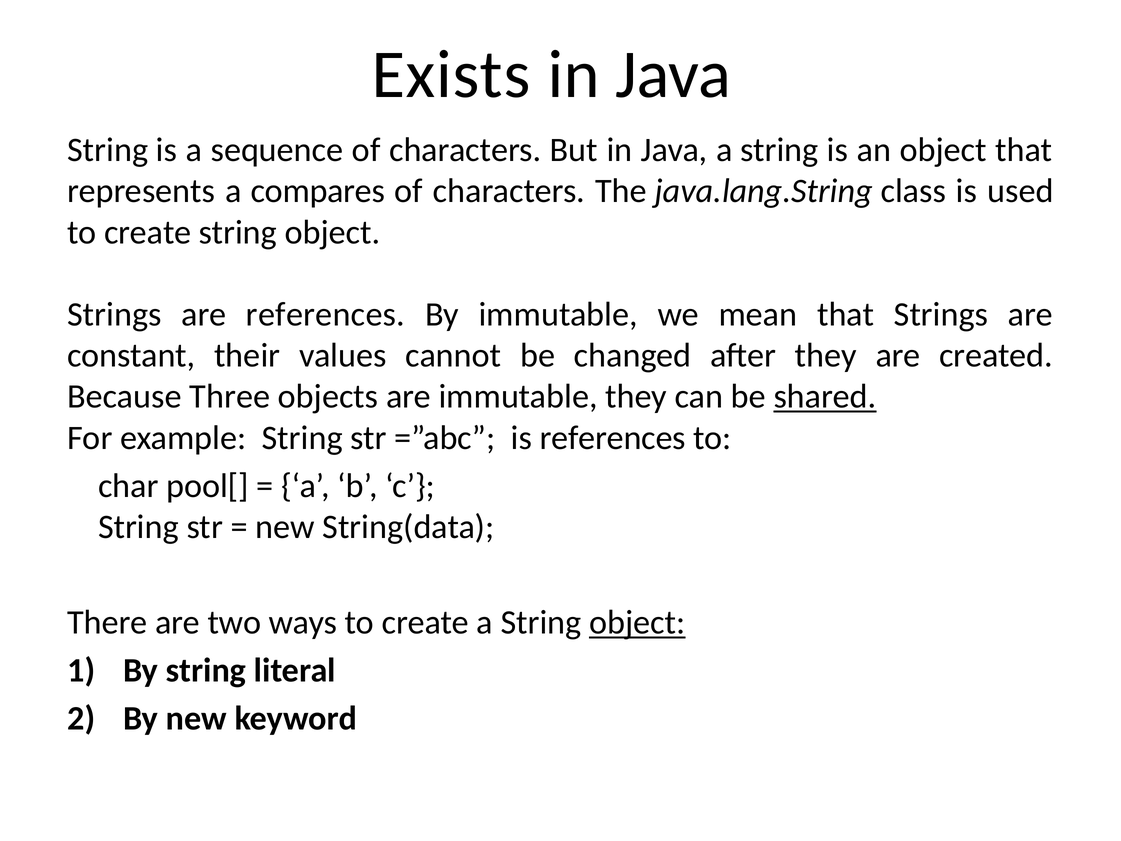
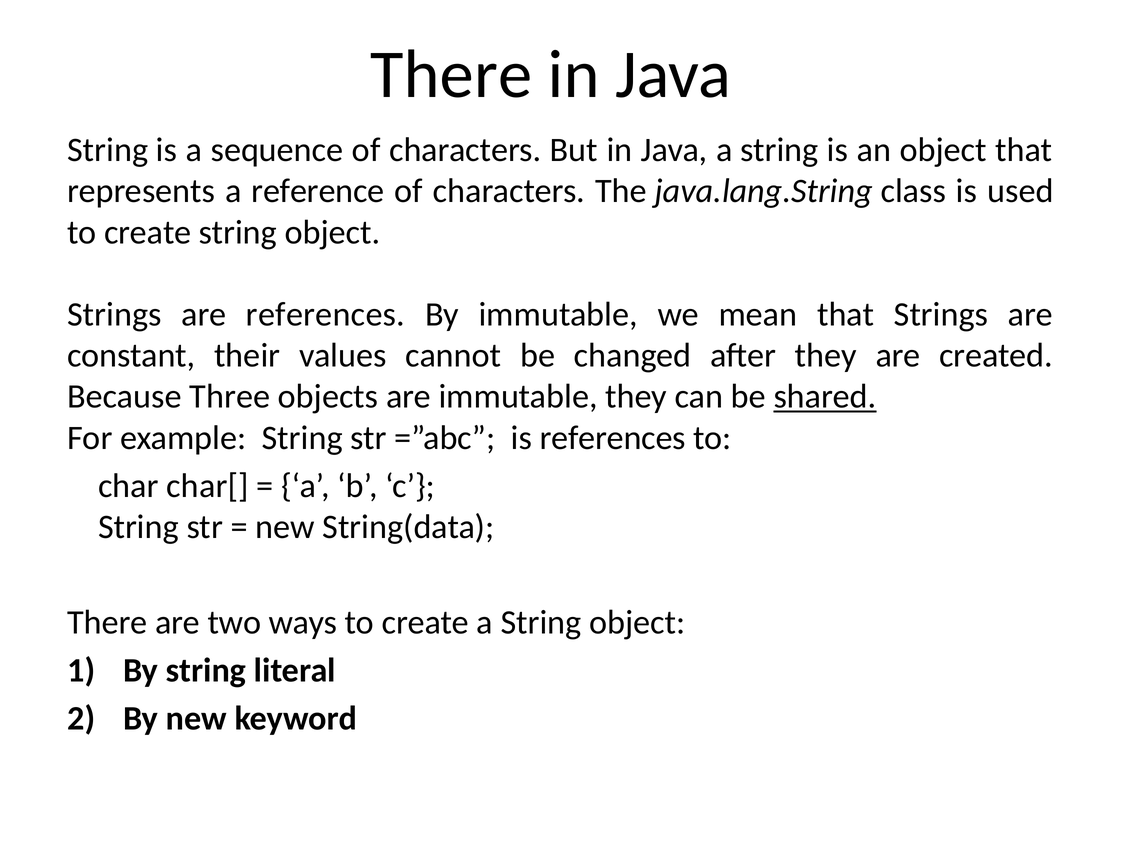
Exists: Exists -> There (451, 75)
compares: compares -> reference (318, 191)
pool[: pool[ -> char[ (208, 486)
object underline: present -> none (637, 623)
